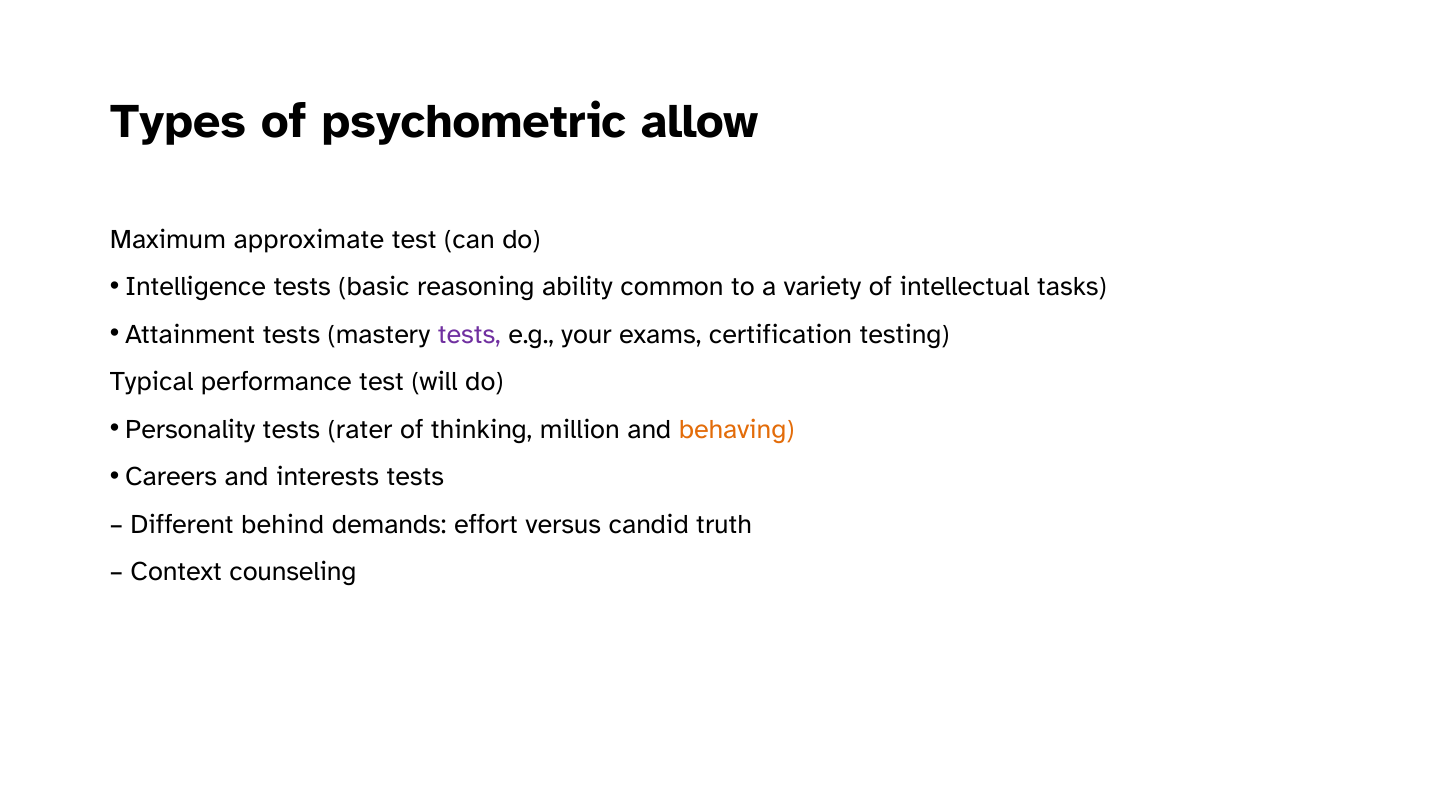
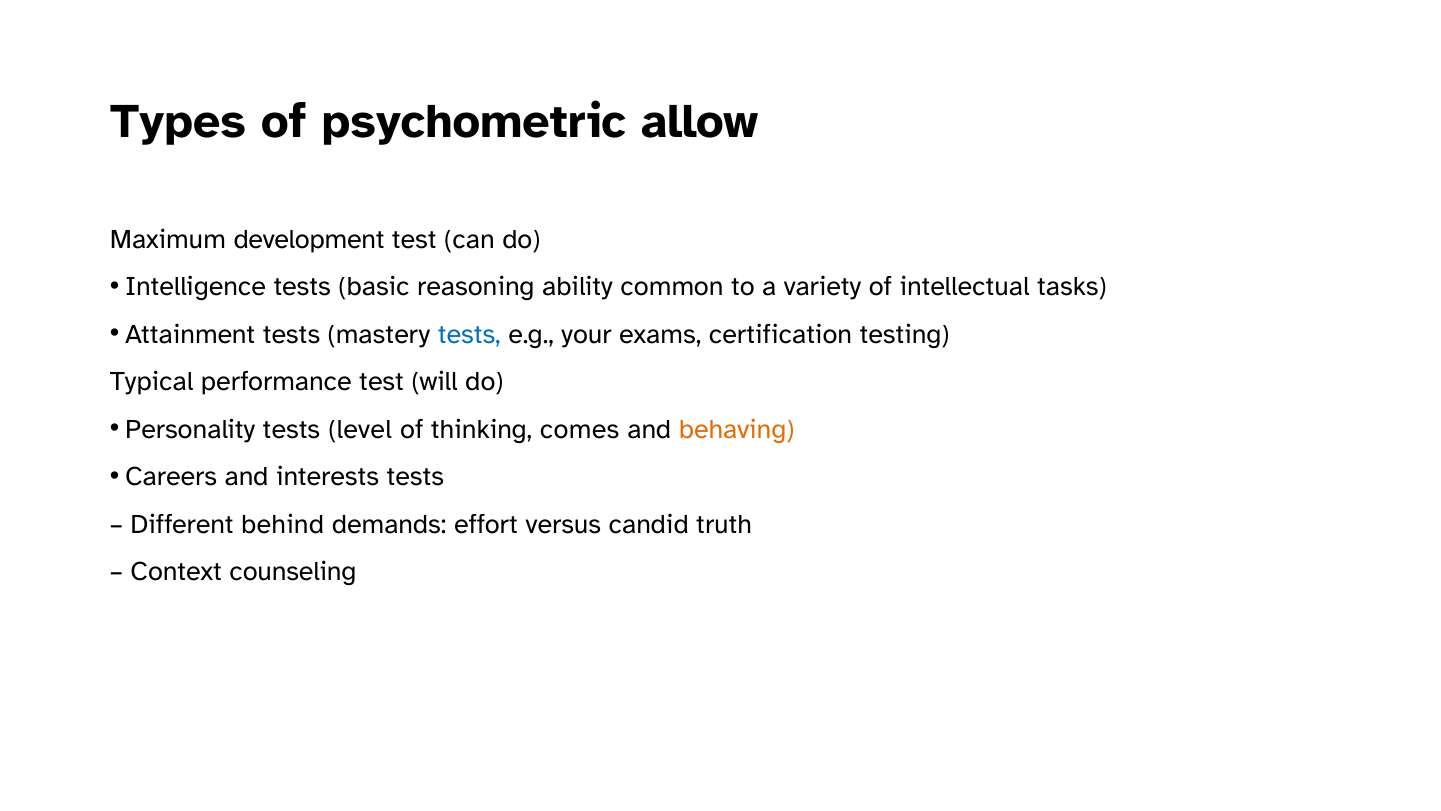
approximate: approximate -> development (309, 239)
tests colour: purple -> blue (469, 334)
rater: rater -> level (360, 429)
million: million -> comes (580, 429)
